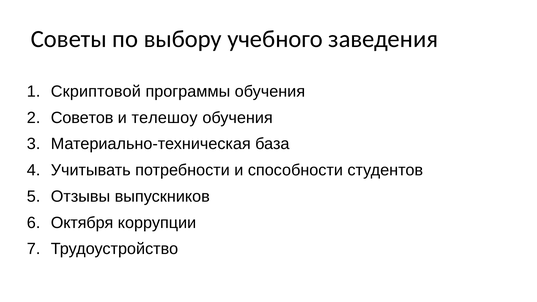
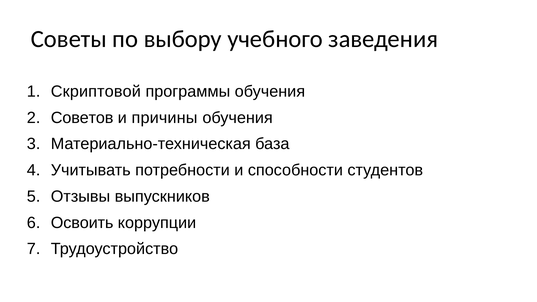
телешоу: телешоу -> причины (165, 118)
Октября: Октября -> Освоить (82, 223)
